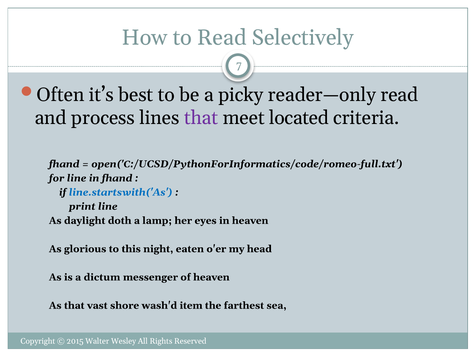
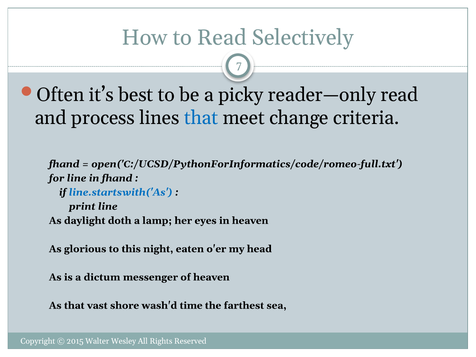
that colour: purple -> blue (201, 118)
located: located -> change (299, 118)
item: item -> time (191, 305)
